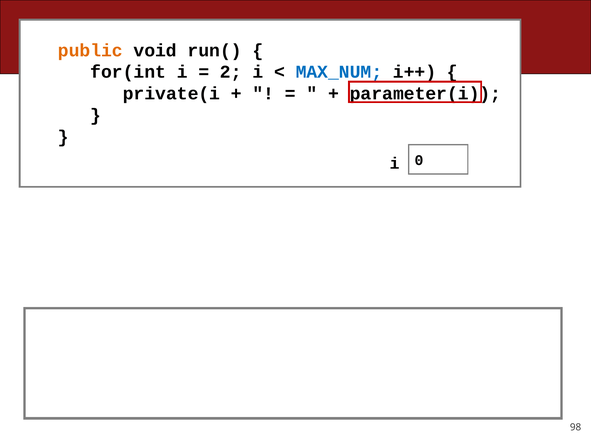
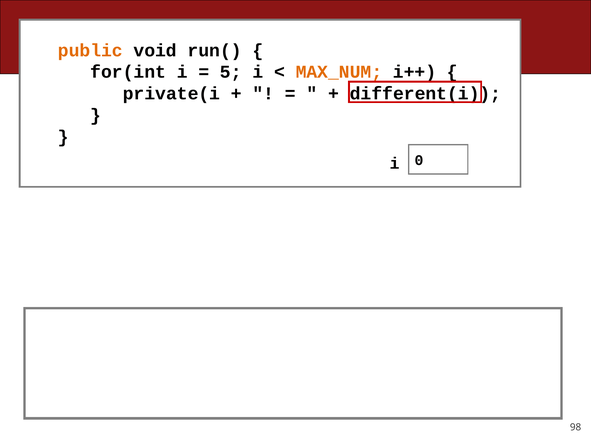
2: 2 -> 5 (231, 72)
MAX_NUM colour: blue -> orange (339, 72)
parameter(i: parameter(i -> different(i (425, 94)
